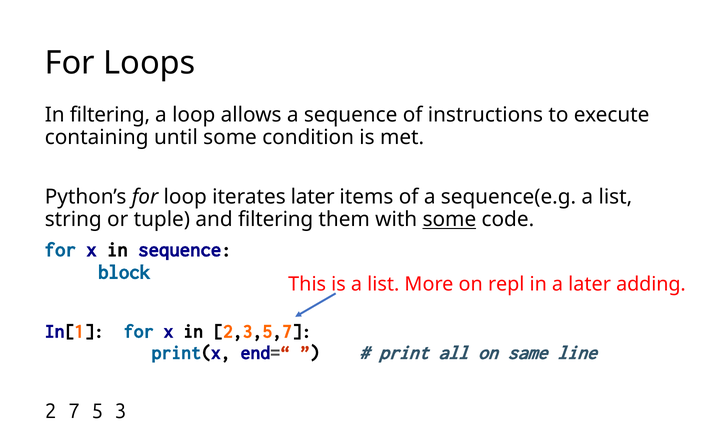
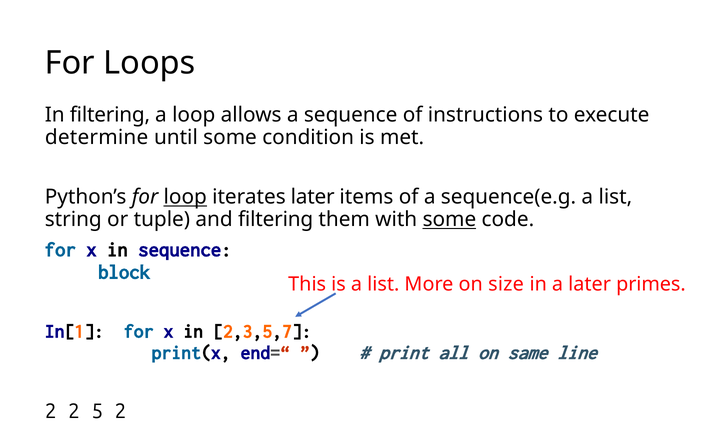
containing: containing -> determine (97, 137)
loop underline: none -> present (185, 197)
repl: repl -> size (506, 284)
adding: adding -> primes (651, 284)
2 7: 7 -> 2 (74, 412)
5 3: 3 -> 2 (120, 412)
